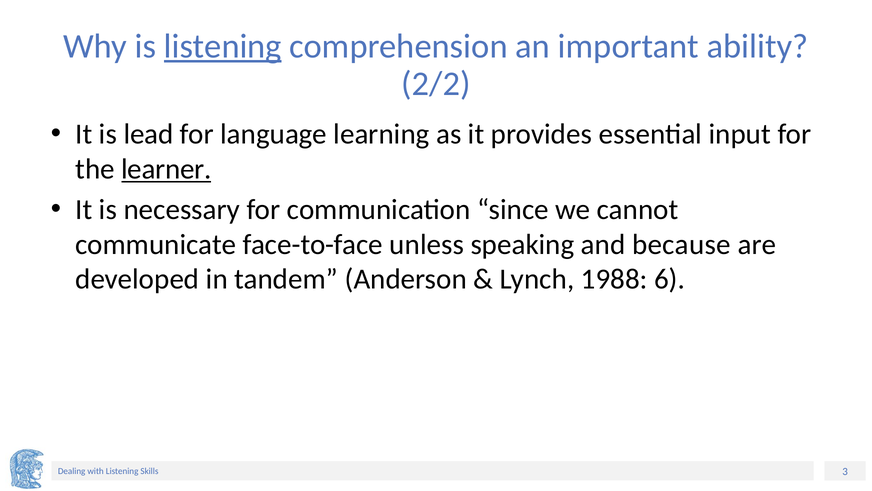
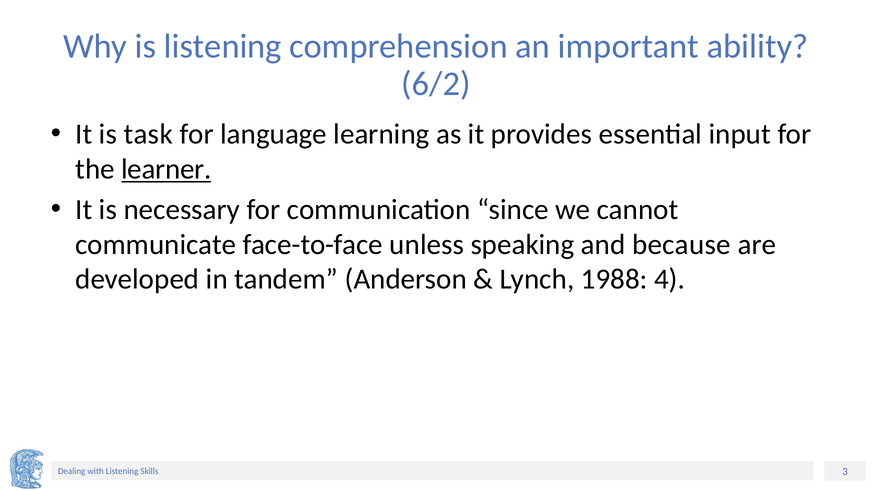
listening underline: present -> none (223, 46)
2/2: 2/2 -> 6/2 (436, 84)
lead: lead -> task (148, 134)
6: 6 -> 4 (670, 279)
